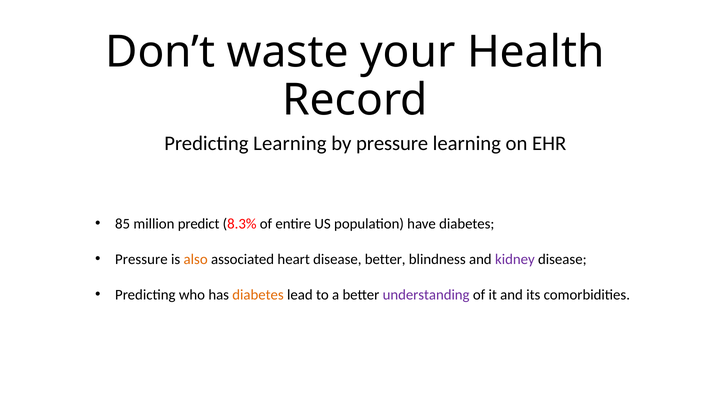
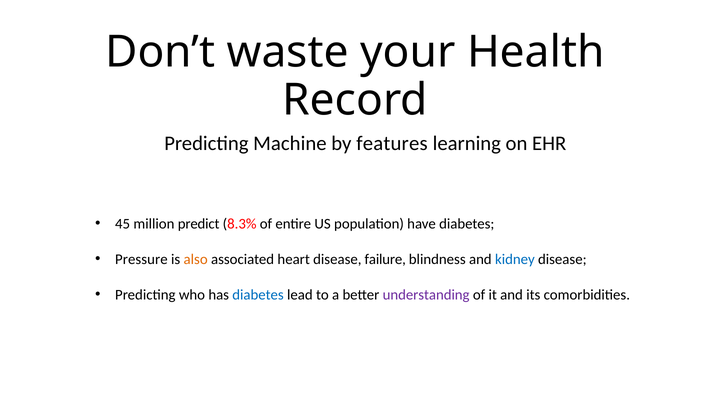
Predicting Learning: Learning -> Machine (290, 144)
by pressure: pressure -> features (392, 144)
85: 85 -> 45 (123, 224)
disease better: better -> failure (385, 259)
kidney colour: purple -> blue (515, 259)
diabetes colour: orange -> blue (258, 295)
